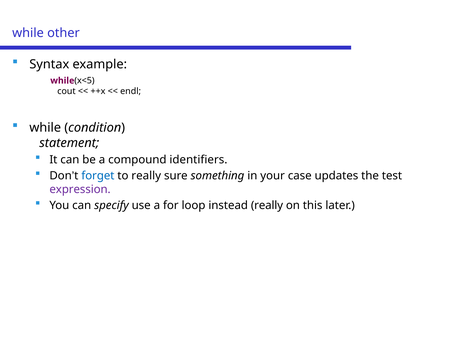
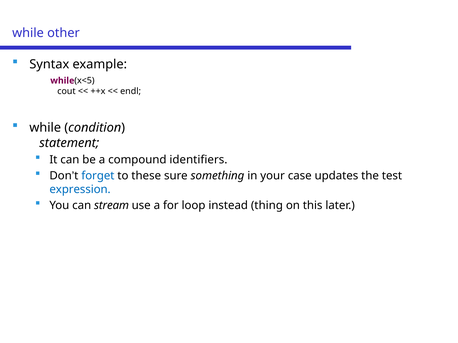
to really: really -> these (146, 176)
expression colour: purple -> blue (80, 190)
specify: specify -> stream (112, 206)
instead really: really -> thing (267, 206)
